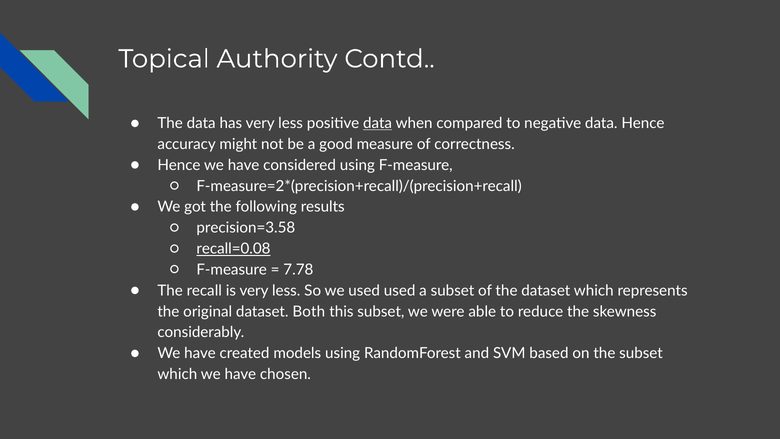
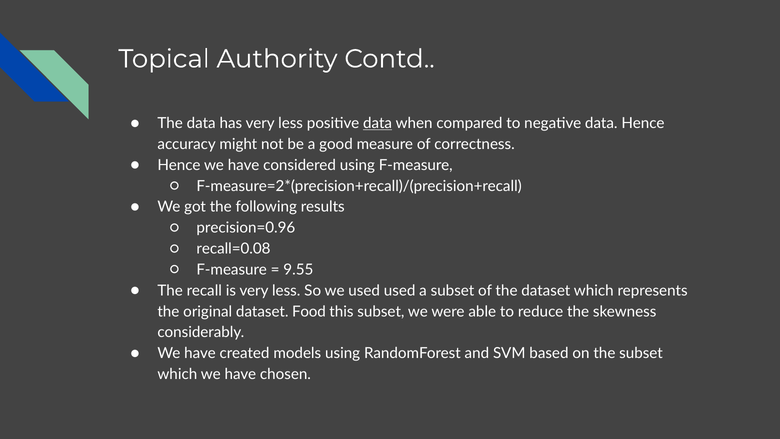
precision=3.58: precision=3.58 -> precision=0.96 (246, 228)
recall=0.08 underline: present -> none (233, 249)
7.78: 7.78 -> 9.55 (298, 270)
Both: Both -> Food (309, 311)
